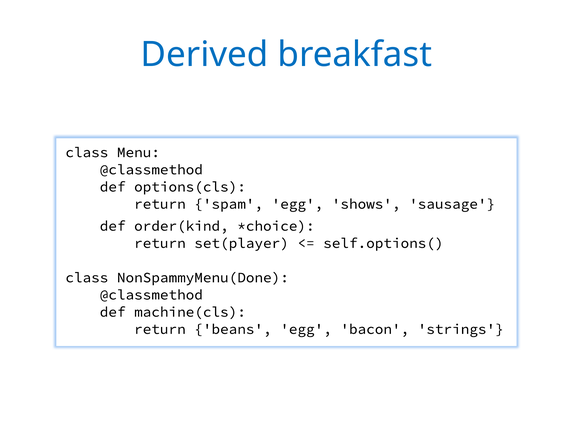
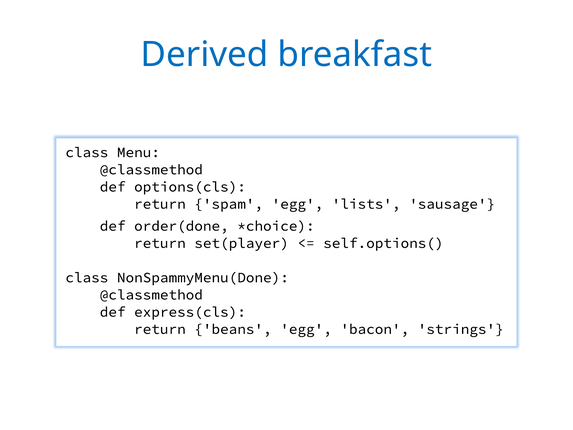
shows: shows -> lists (366, 204)
order(kind: order(kind -> order(done (181, 226)
machine(cls: machine(cls -> express(cls (190, 312)
